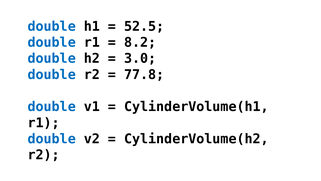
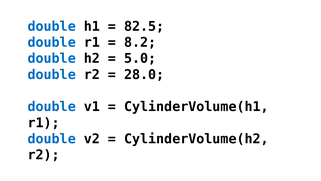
52.5: 52.5 -> 82.5 (144, 26)
3.0: 3.0 -> 5.0 (140, 58)
77.8: 77.8 -> 28.0 (144, 74)
